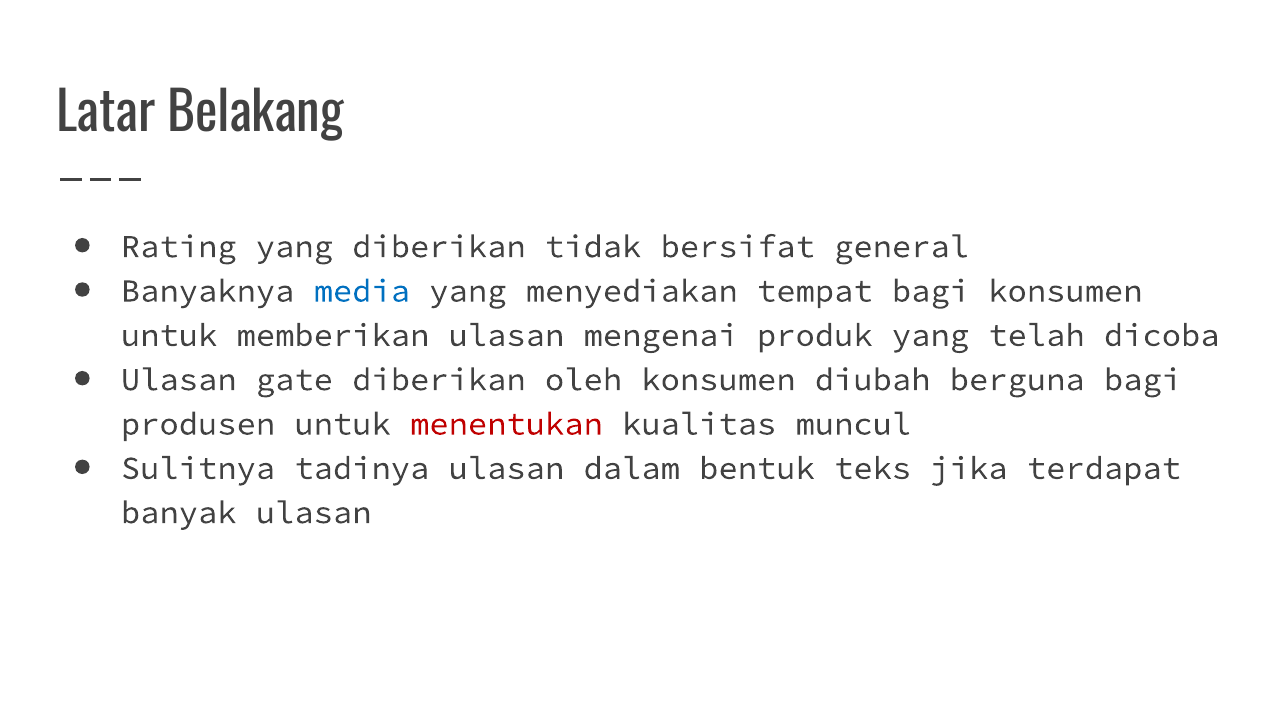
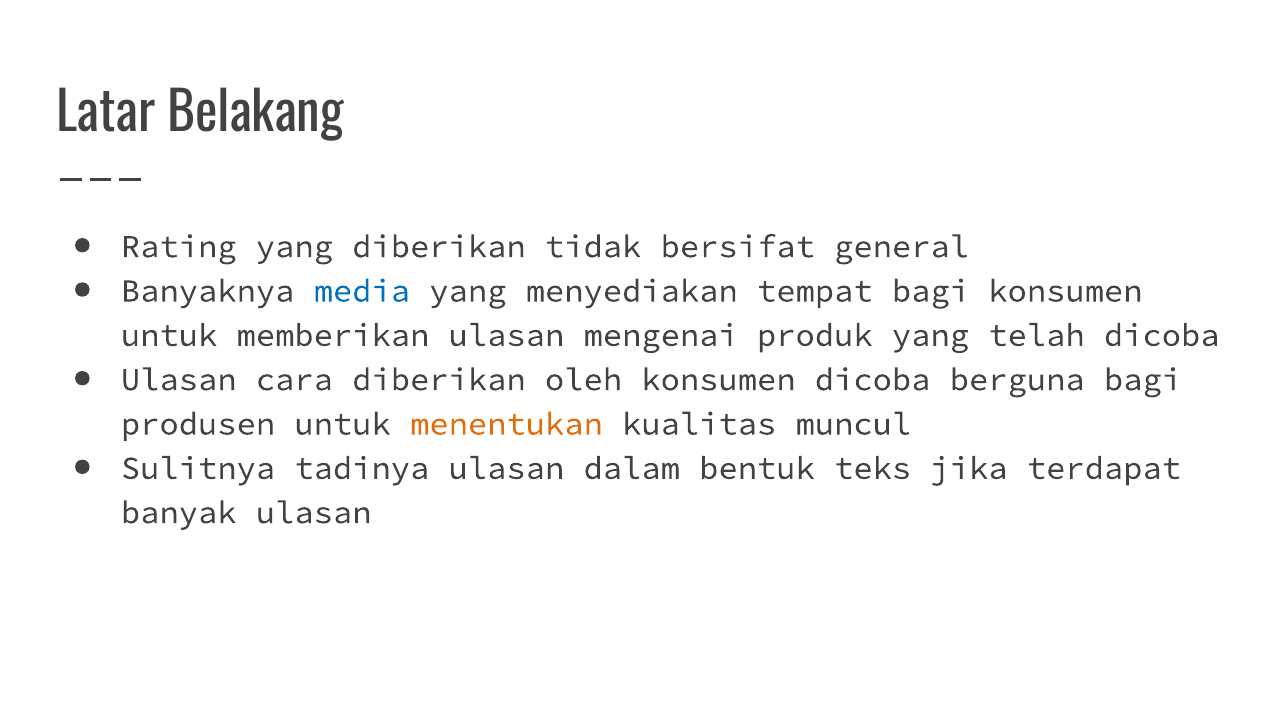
gate: gate -> cara (294, 380)
konsumen diubah: diubah -> dicoba (873, 380)
menentukan colour: red -> orange (506, 424)
